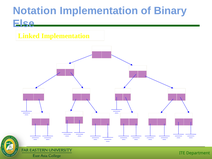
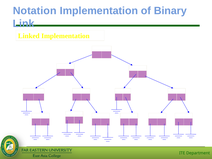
Else: Else -> Link (24, 24)
